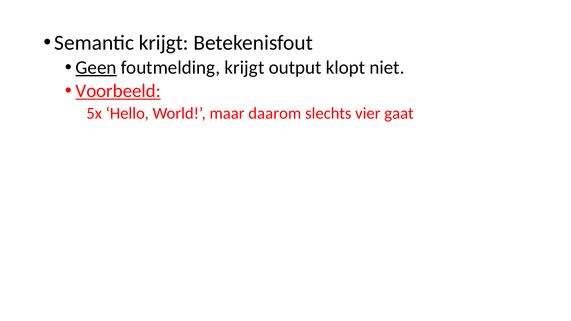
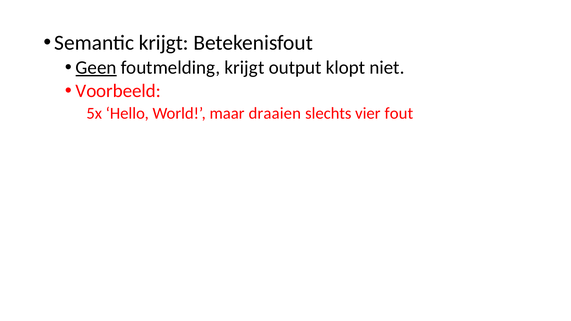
Voorbeeld underline: present -> none (118, 91)
daarom: daarom -> draaien (275, 113)
gaat: gaat -> fout (399, 113)
